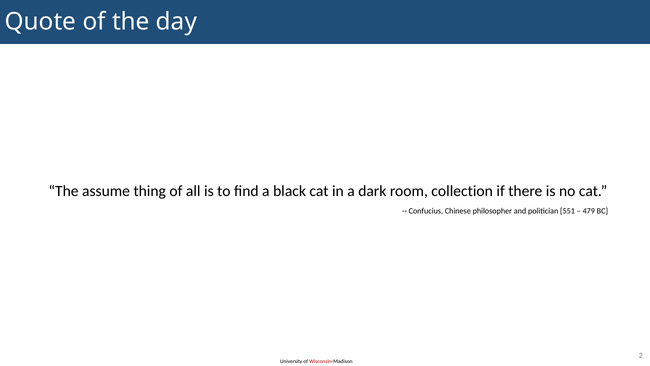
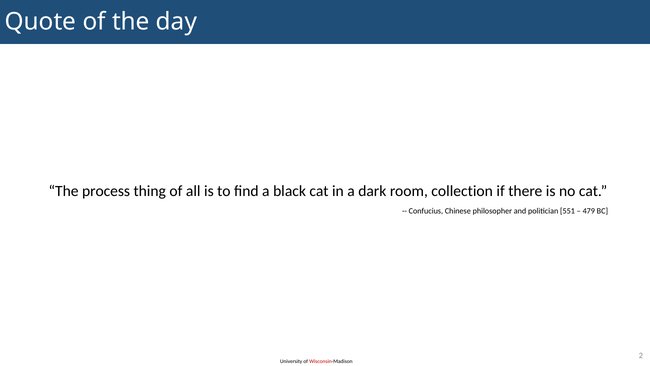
assume: assume -> process (106, 191)
